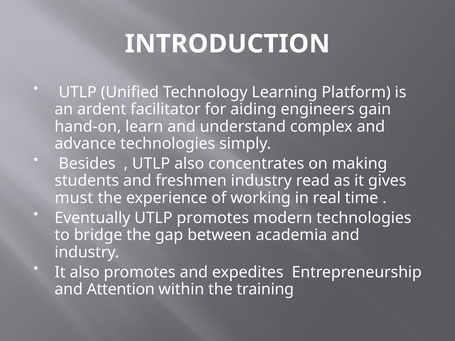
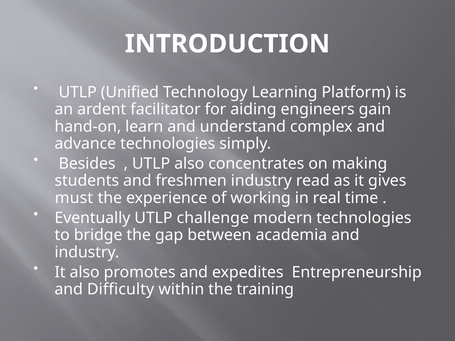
UTLP promotes: promotes -> challenge (213, 218)
Attention: Attention -> Difficulty (121, 290)
